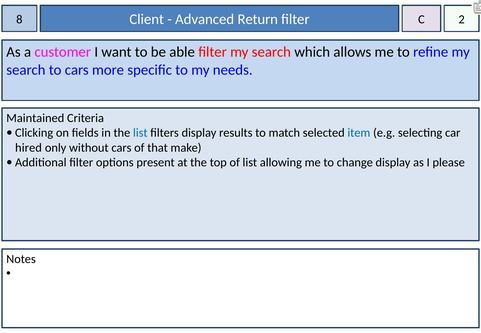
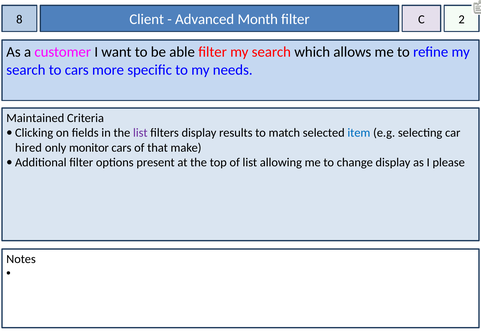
Return: Return -> Month (258, 19)
list colour: blue -> purple (140, 133)
without: without -> monitor (89, 148)
